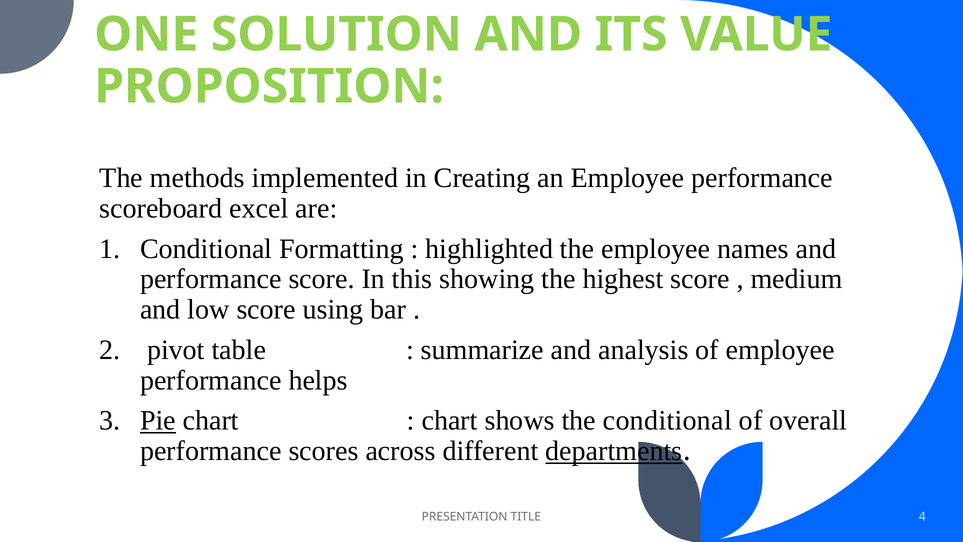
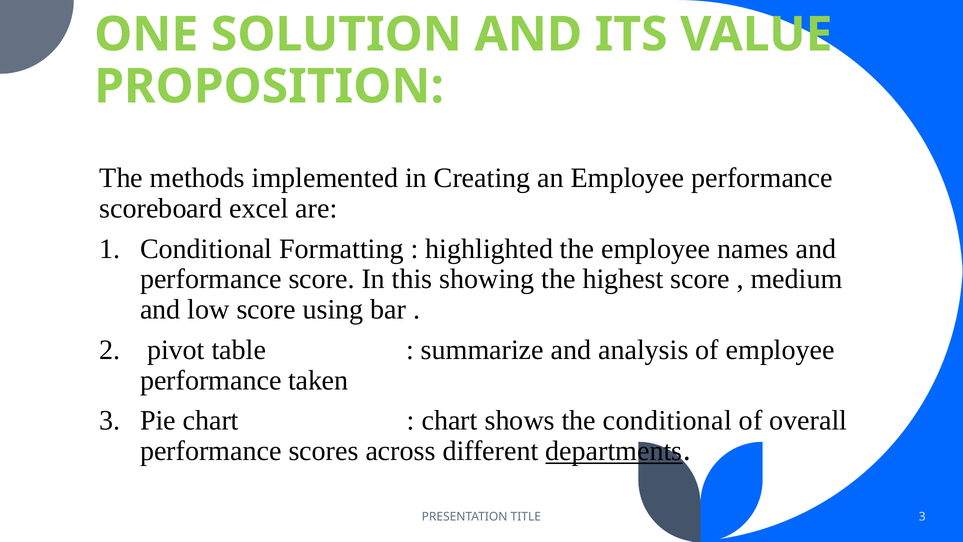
helps: helps -> taken (318, 380)
Pie underline: present -> none (158, 420)
TITLE 4: 4 -> 3 (922, 516)
